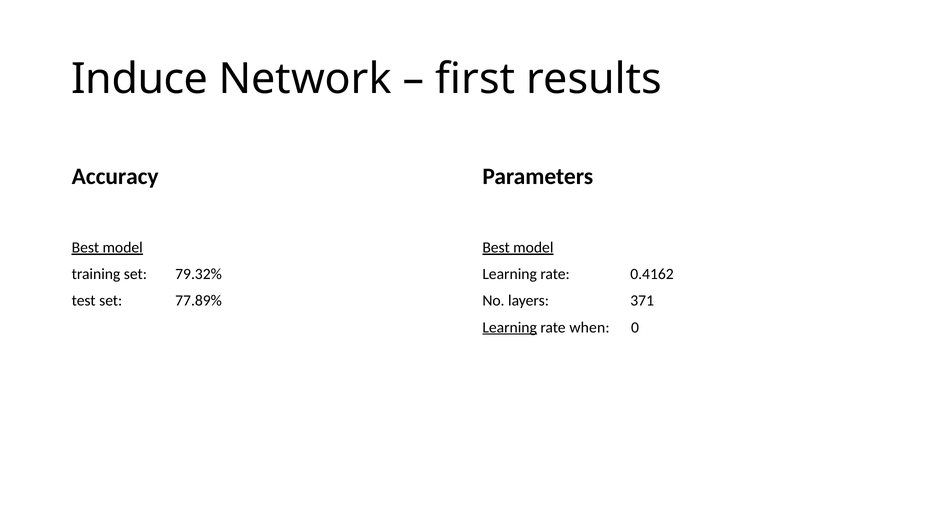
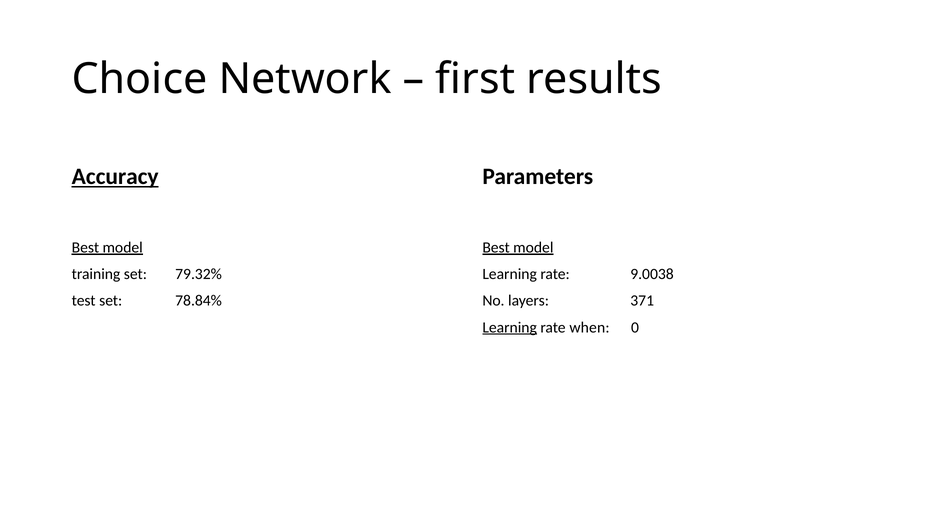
Induce: Induce -> Choice (140, 79)
Accuracy underline: none -> present (115, 177)
0.4162: 0.4162 -> 9.0038 (652, 274)
77.89%: 77.89% -> 78.84% (199, 301)
